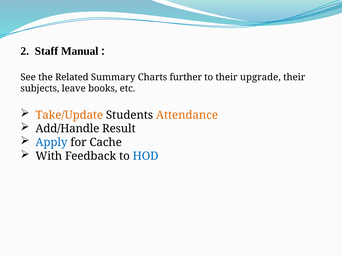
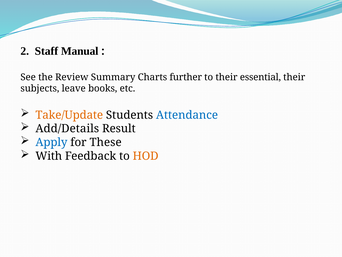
Related: Related -> Review (72, 77)
upgrade: upgrade -> essential (260, 77)
Attendance colour: orange -> blue (187, 115)
Add/Handle: Add/Handle -> Add/Details (67, 128)
Cache: Cache -> These (106, 142)
HOD colour: blue -> orange (146, 156)
